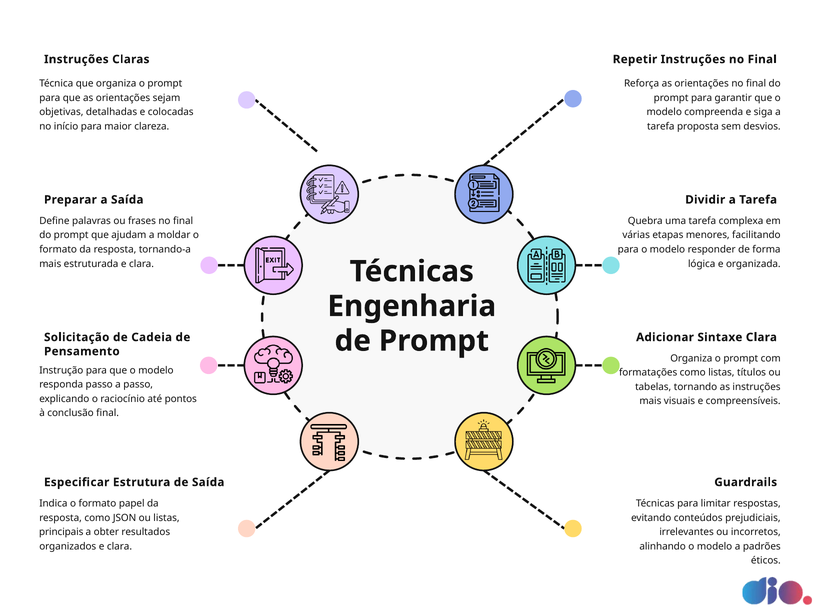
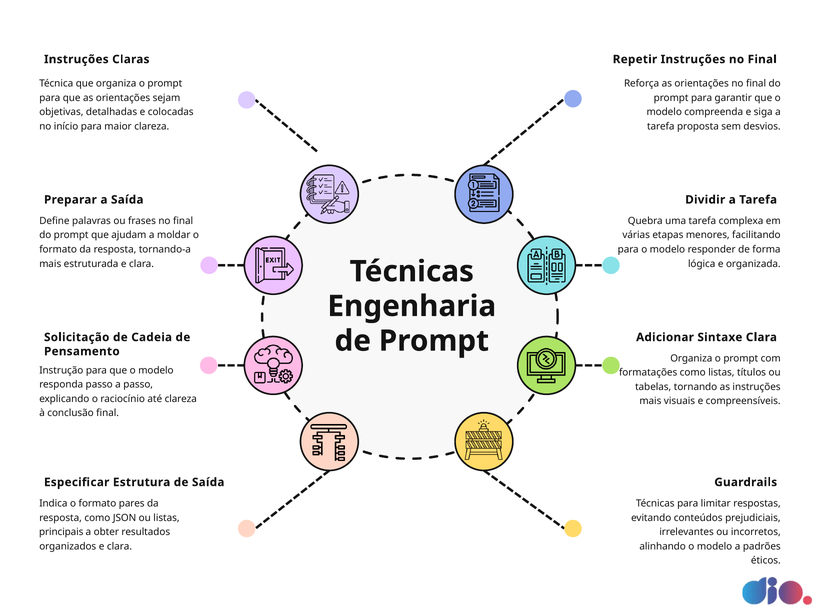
até pontos: pontos -> clareza (181, 399)
papel: papel -> pares (132, 503)
